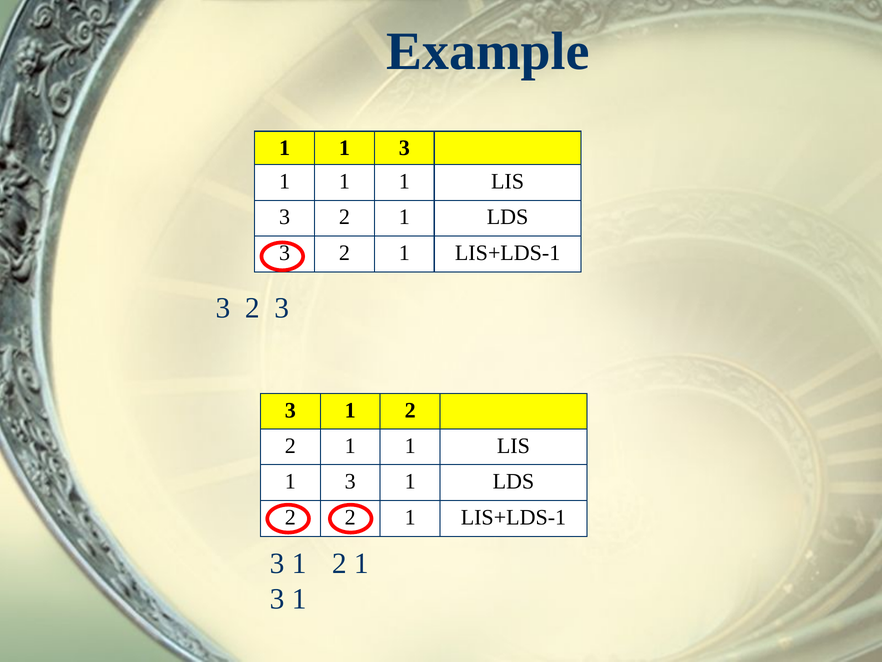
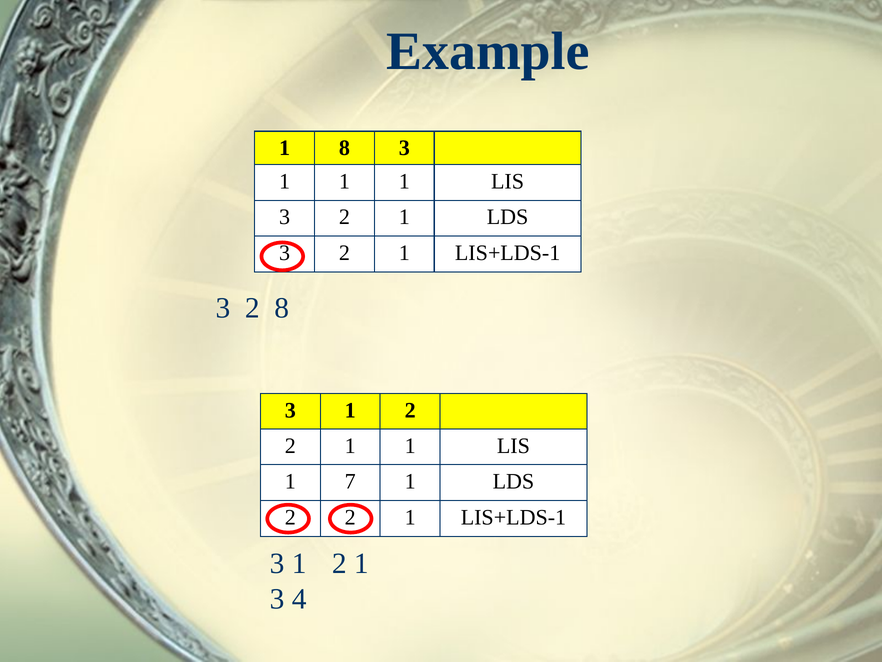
1: 1 -> 8 (344, 148)
2 3: 3 -> 8 (282, 308)
3: 3 -> 7 (350, 481)
1: 1 -> 4 (299, 598)
